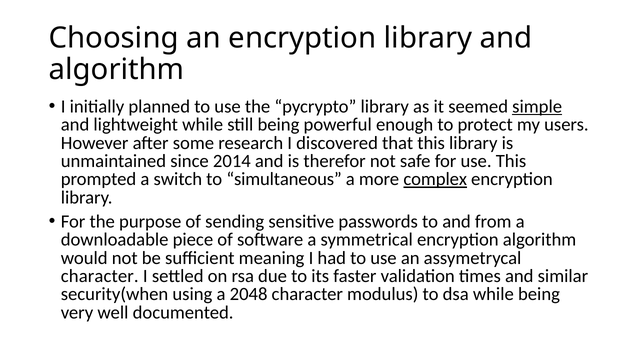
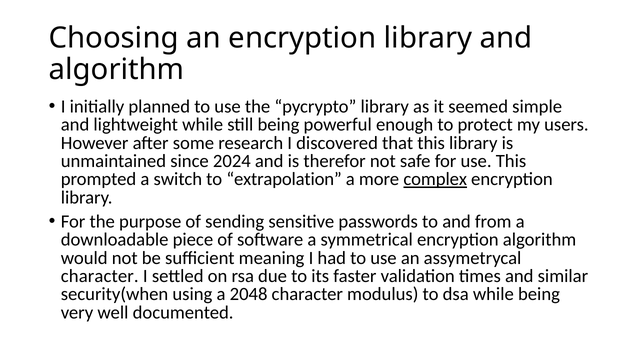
simple underline: present -> none (537, 107)
2014: 2014 -> 2024 (232, 161)
simultaneous: simultaneous -> extrapolation (284, 179)
